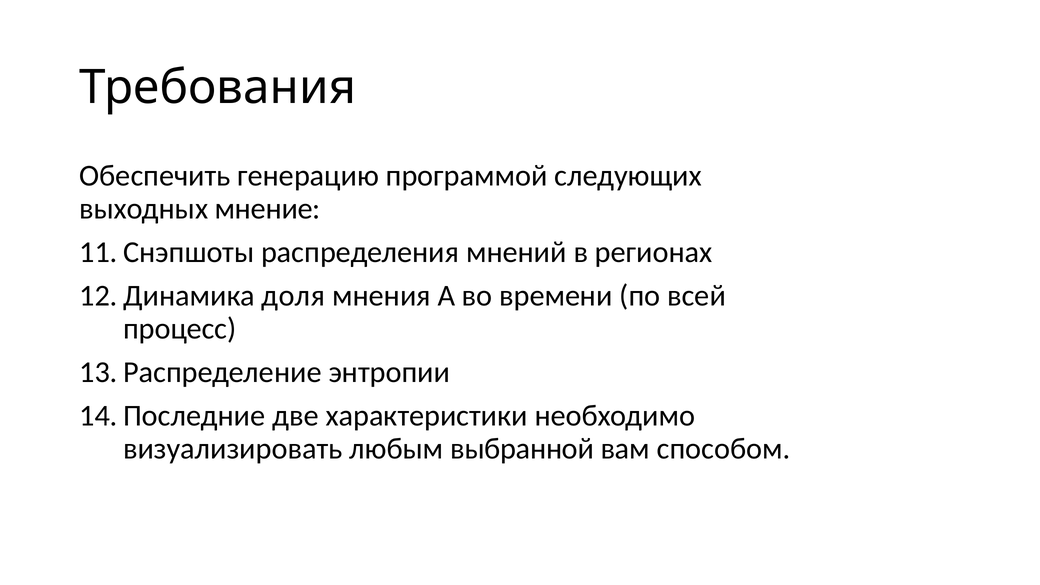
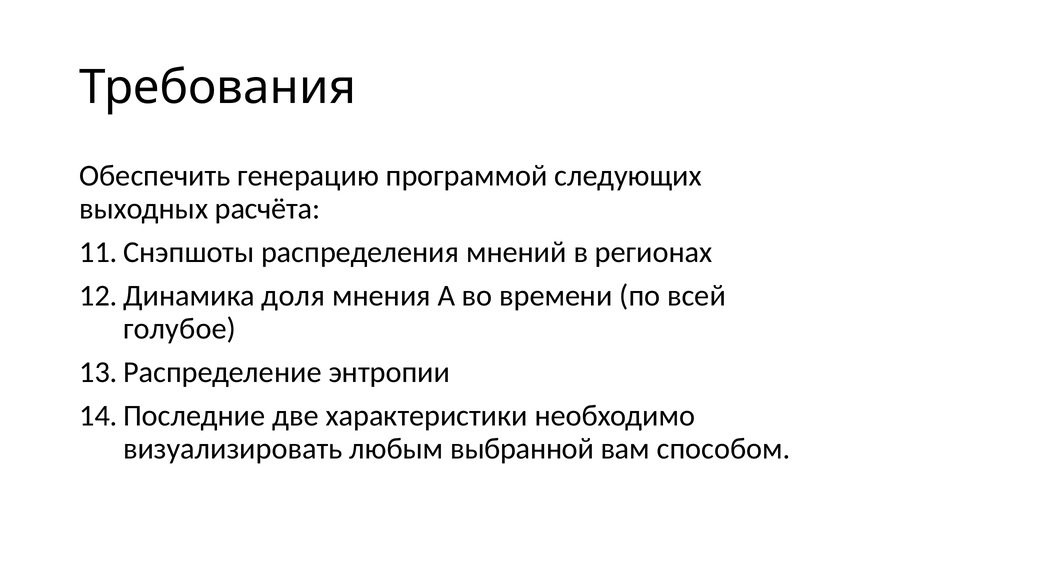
мнение: мнение -> расчёта (268, 209)
процесс: процесс -> голубое (180, 329)
